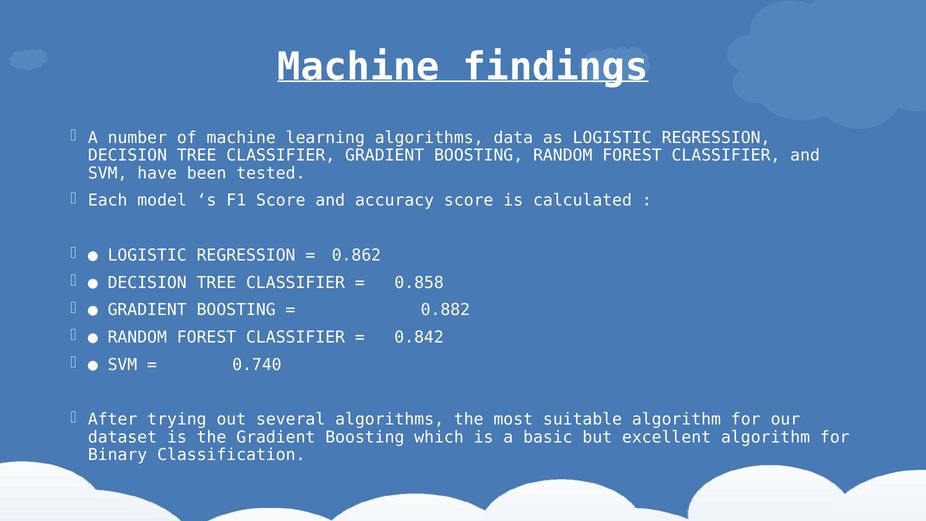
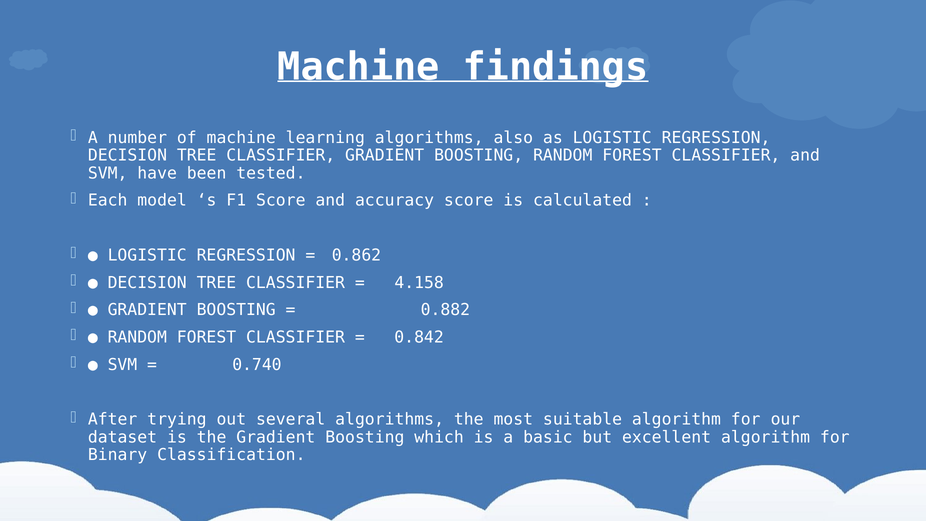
data: data -> also (513, 138)
0.858: 0.858 -> 4.158 (419, 283)
